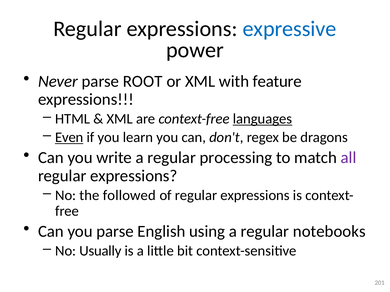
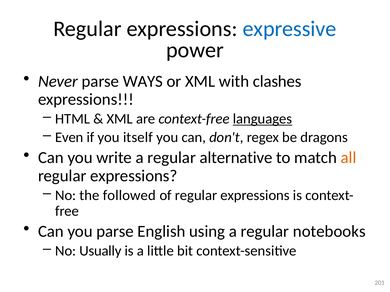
ROOT: ROOT -> WAYS (143, 81)
feature: feature -> clashes (277, 81)
Even underline: present -> none (69, 138)
learn: learn -> itself (138, 138)
processing: processing -> alternative (236, 158)
all colour: purple -> orange (348, 158)
